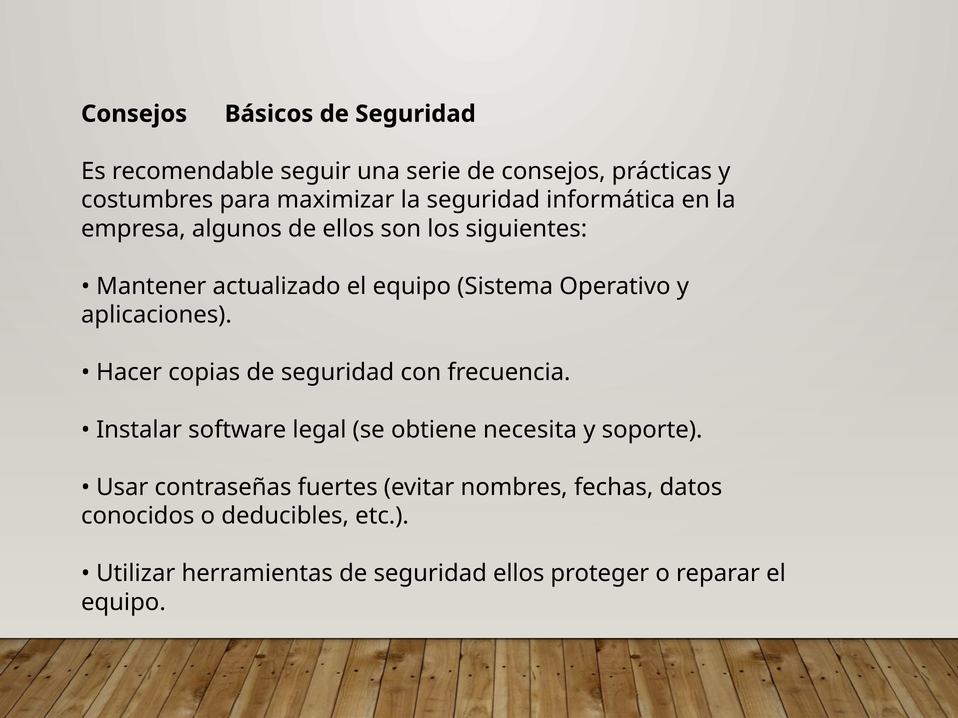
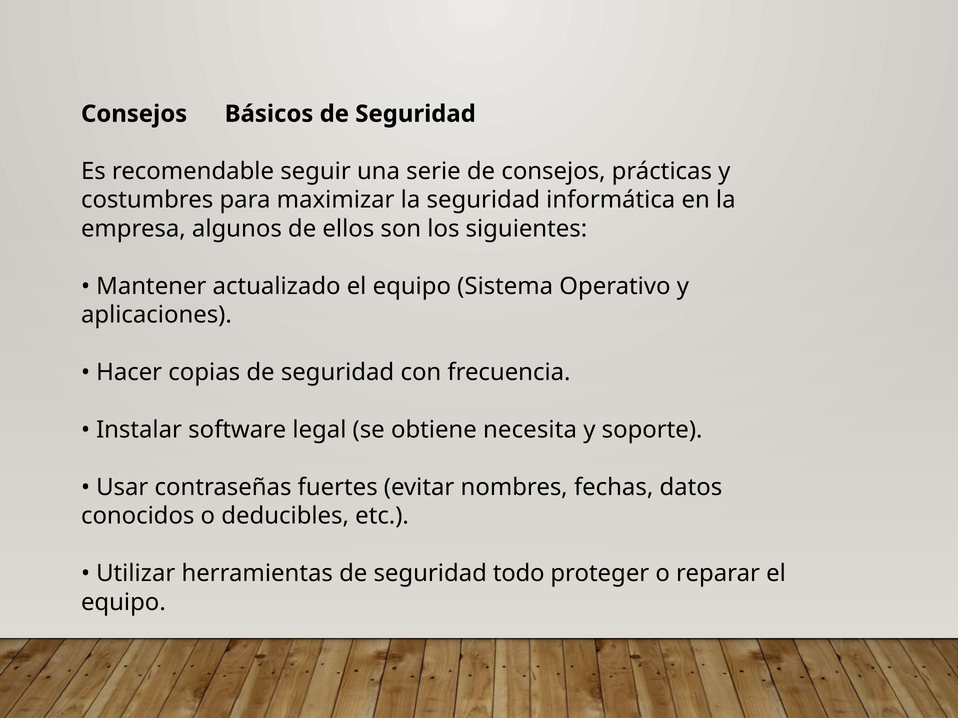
seguridad ellos: ellos -> todo (519, 574)
